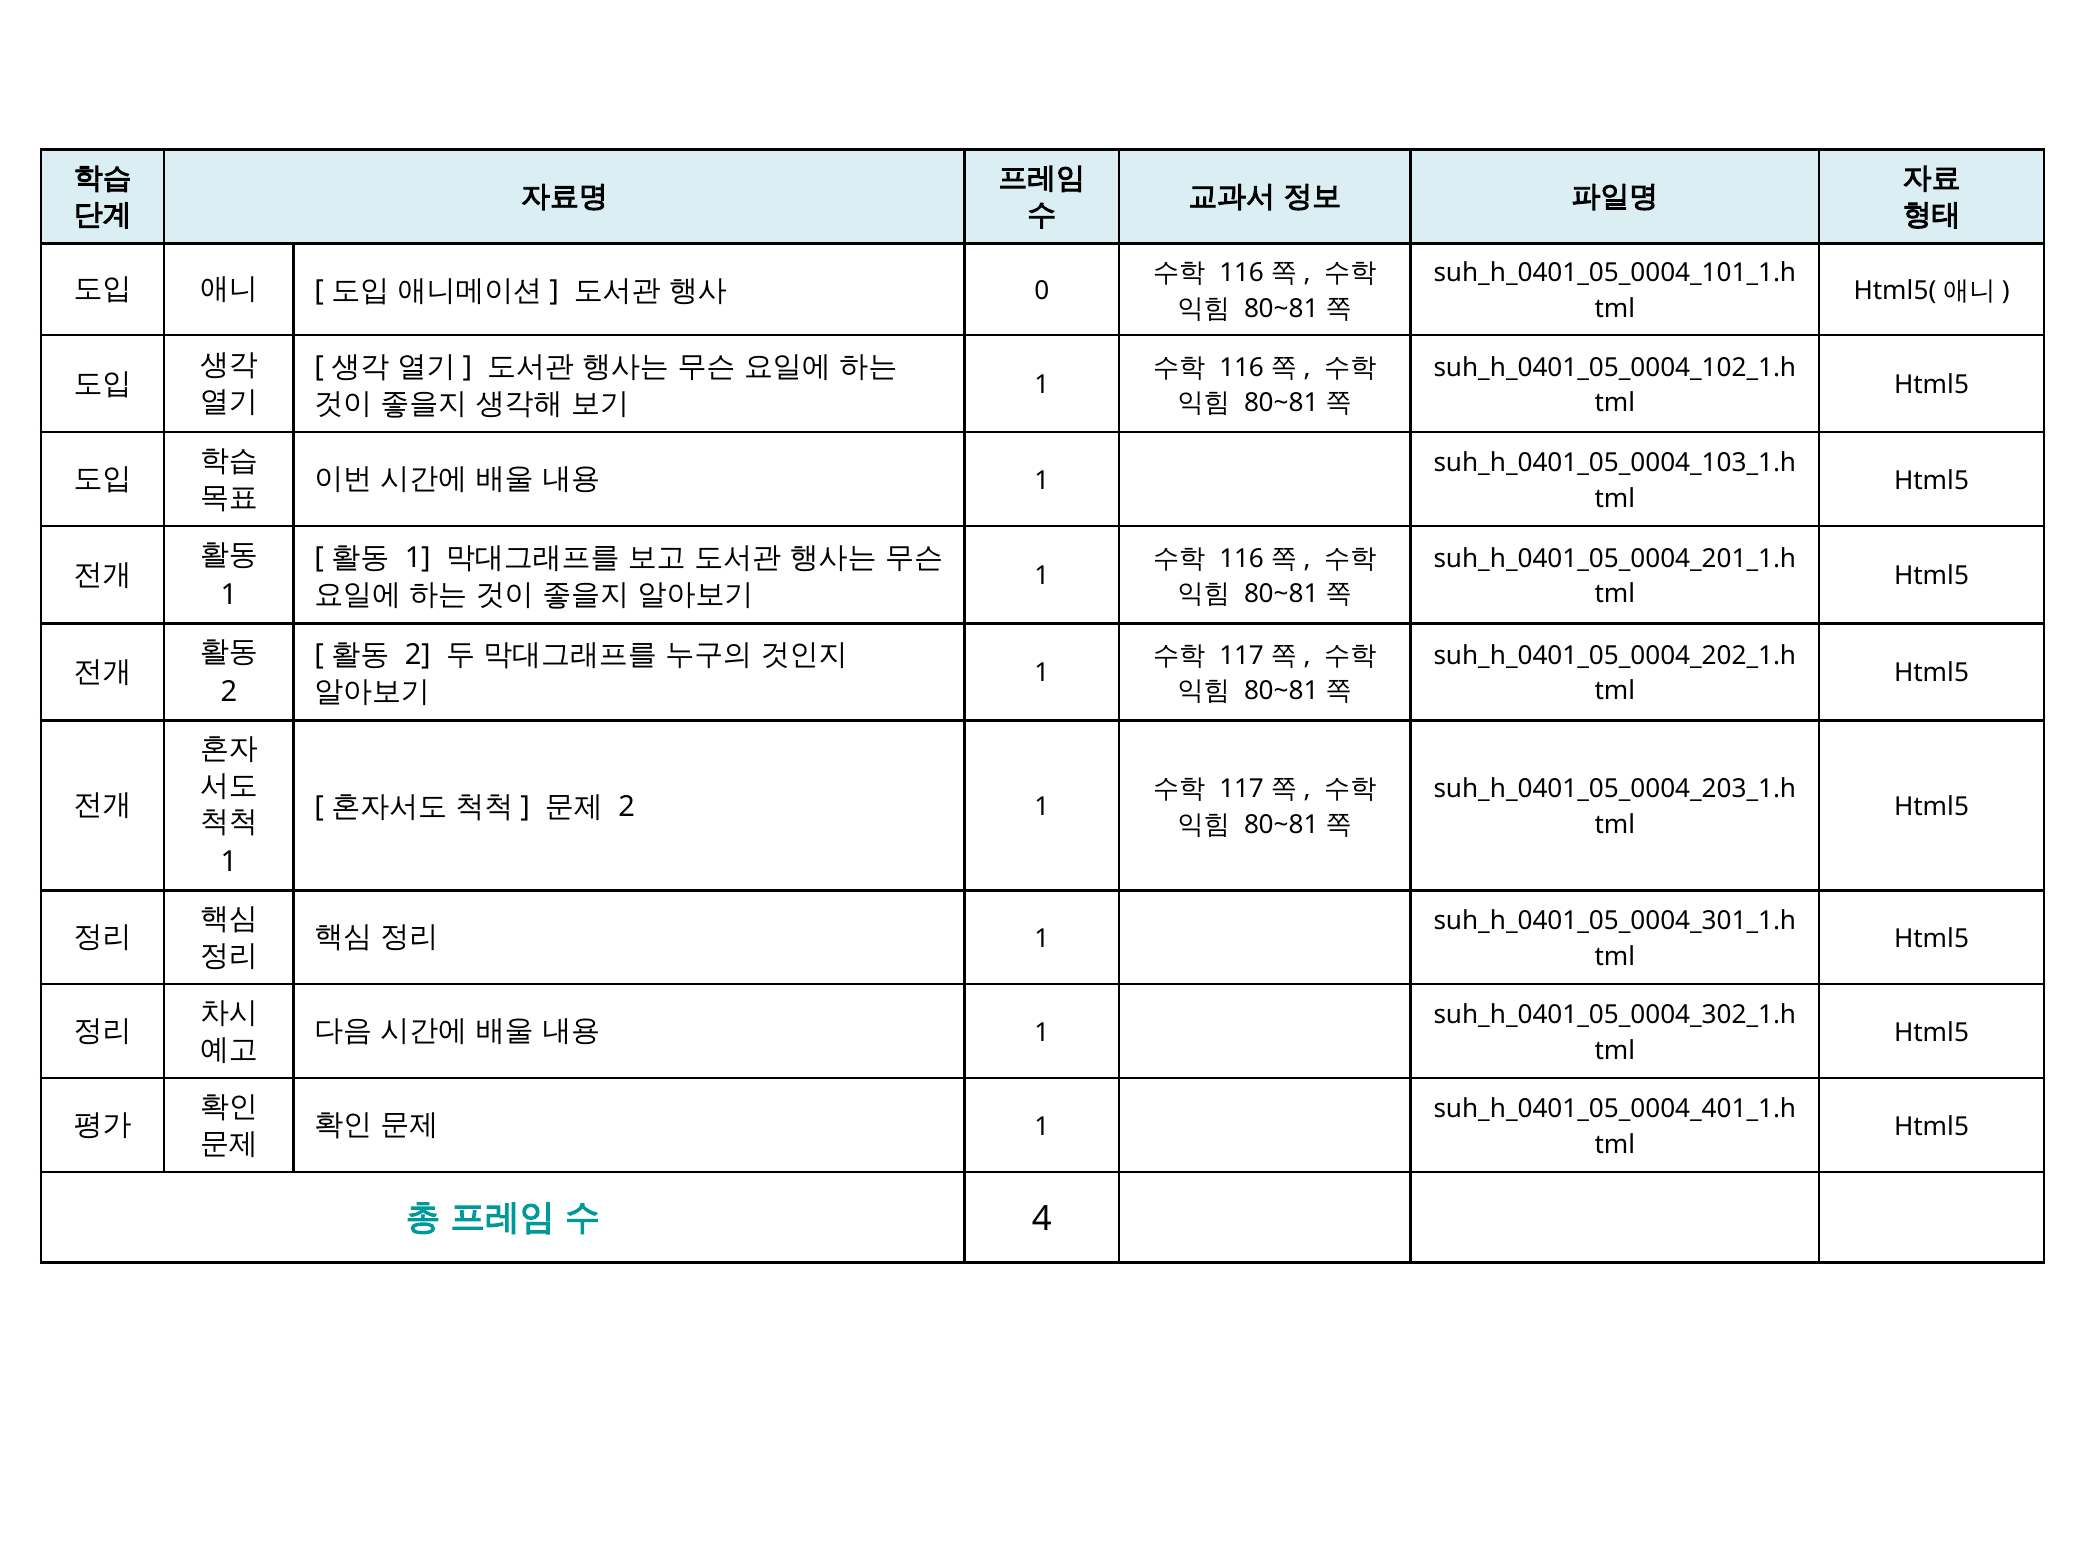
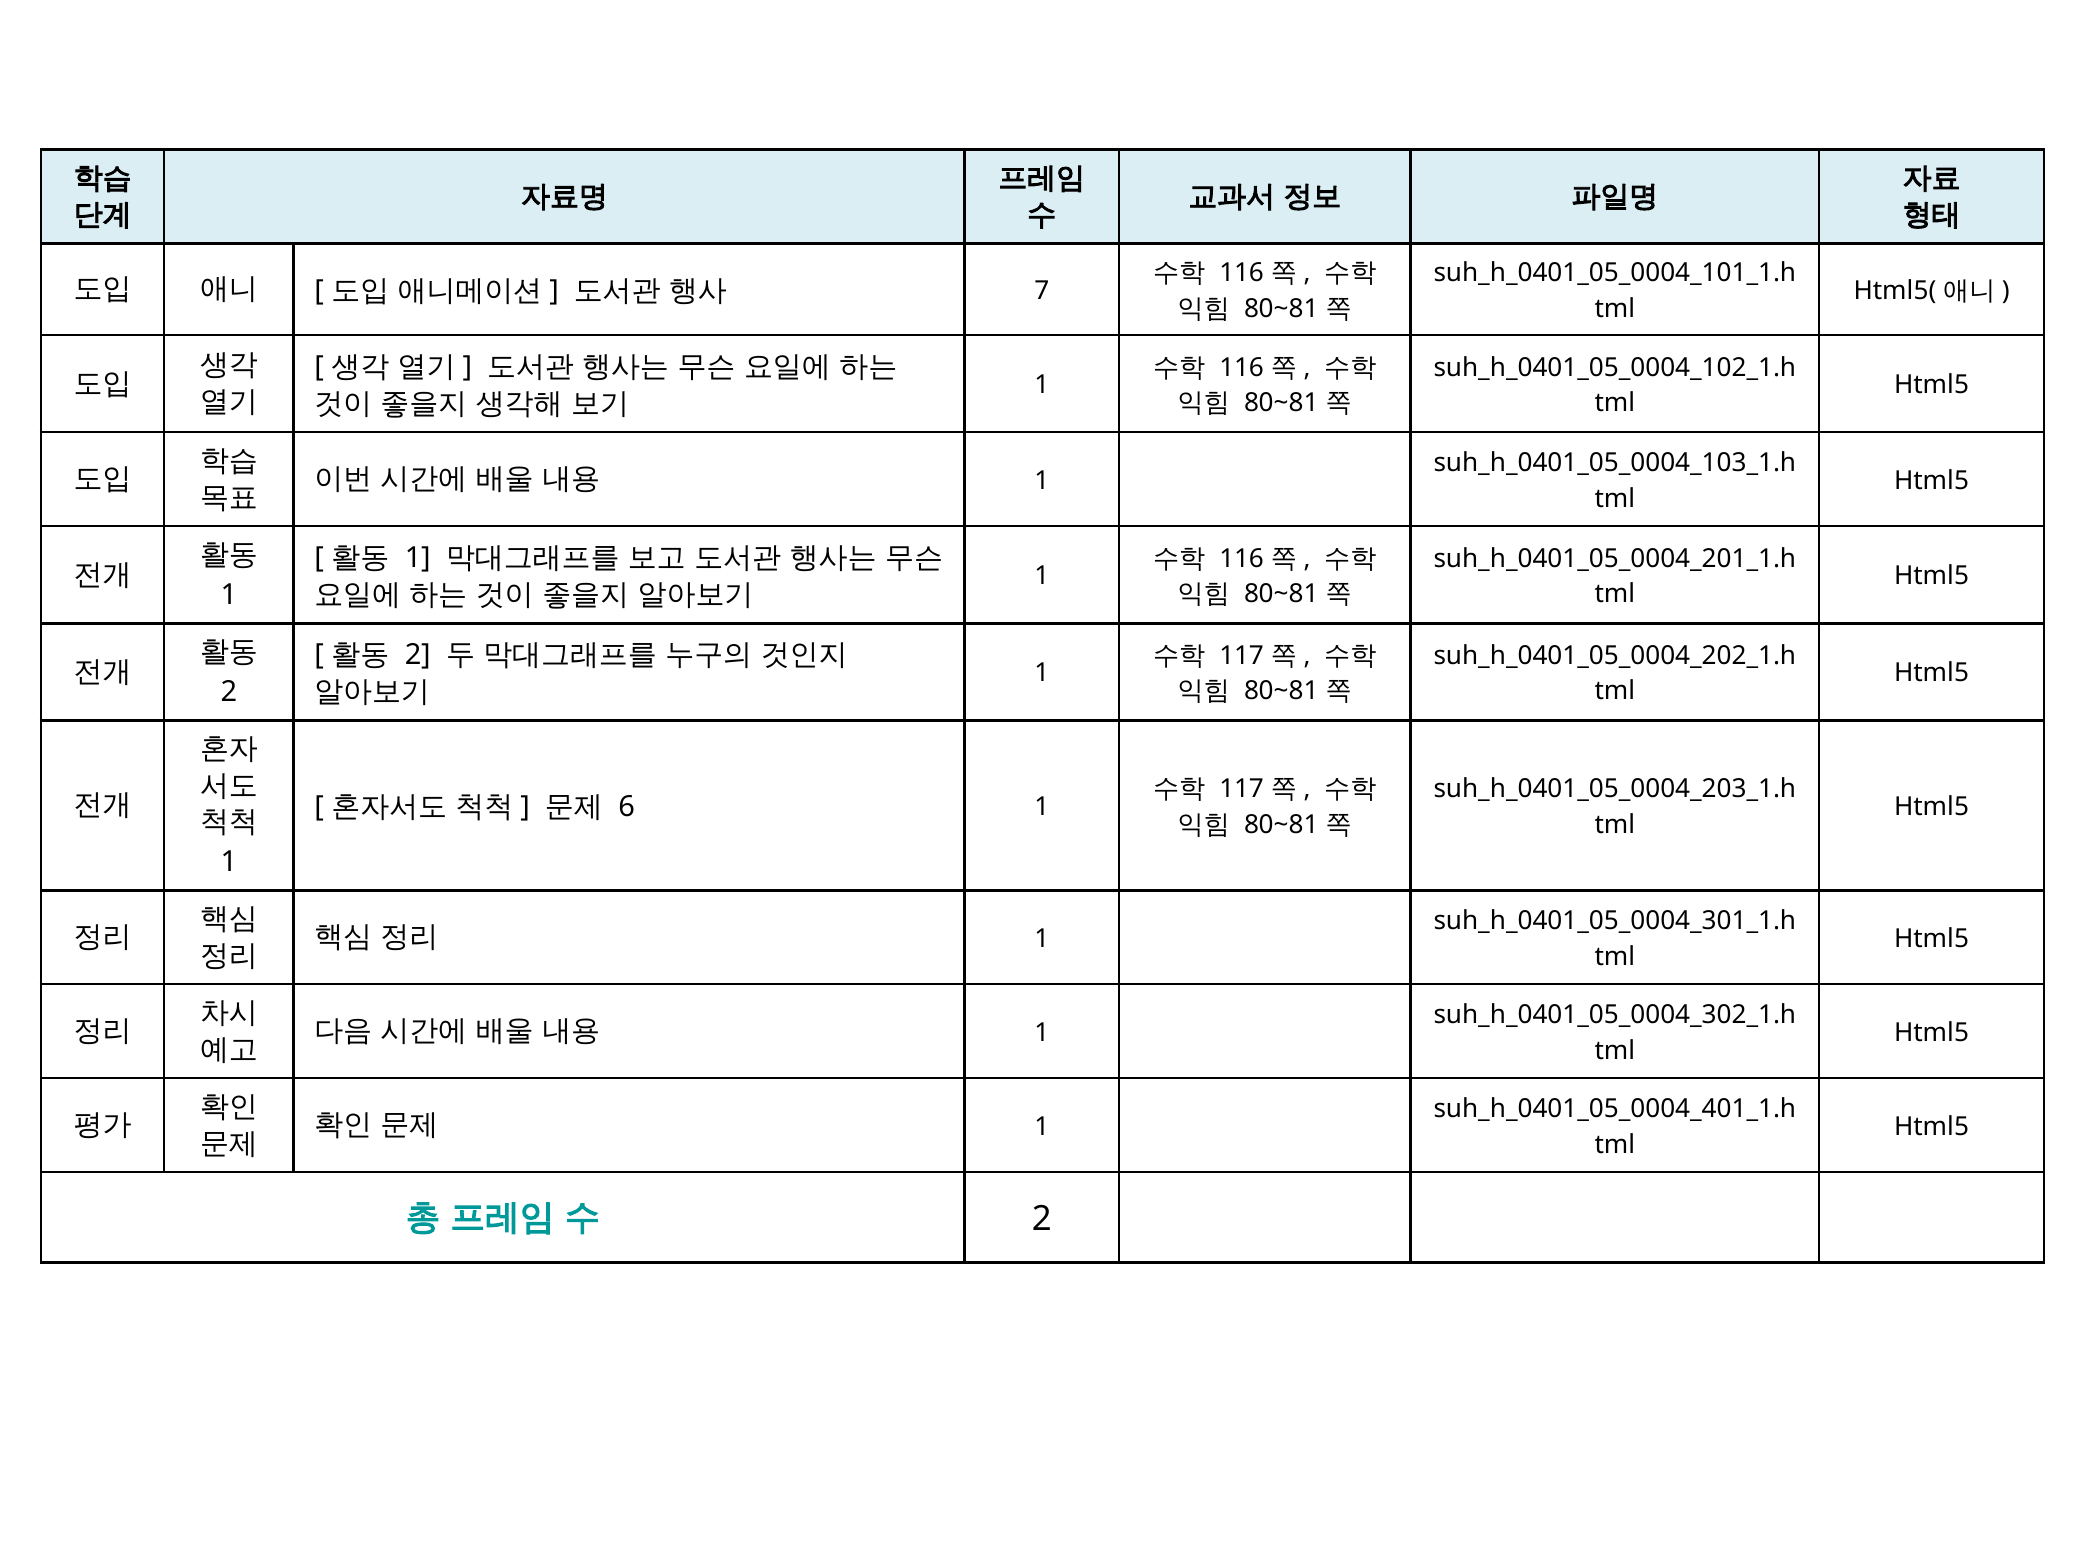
0: 0 -> 7 (1042, 291)
2: 2 -> 6 (627, 807)
4: 4 -> 2 (1042, 1219)
